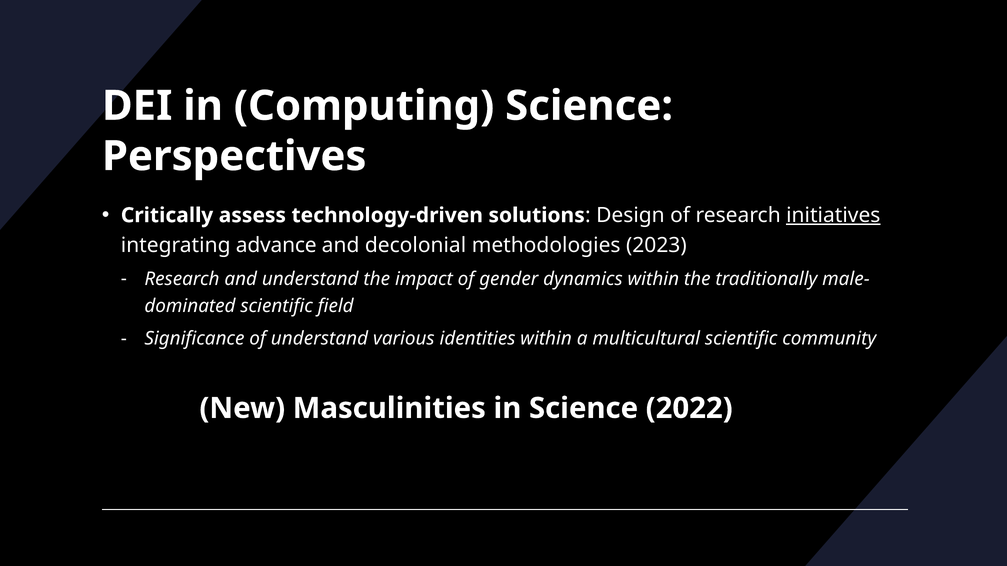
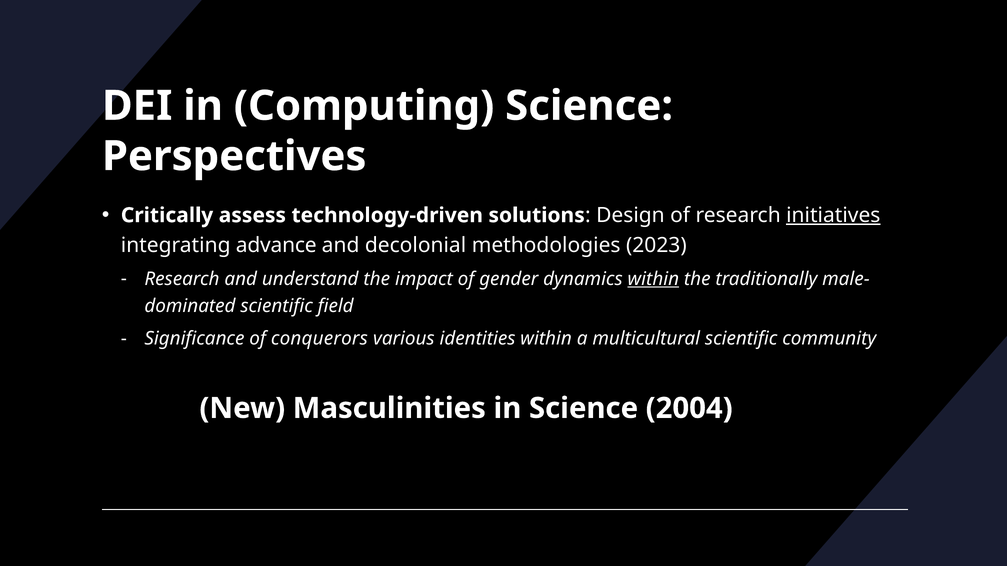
within underline: none -> present (653, 279)
of understand: understand -> conquerors (319, 339)
2022: 2022 -> 2004 (689, 409)
